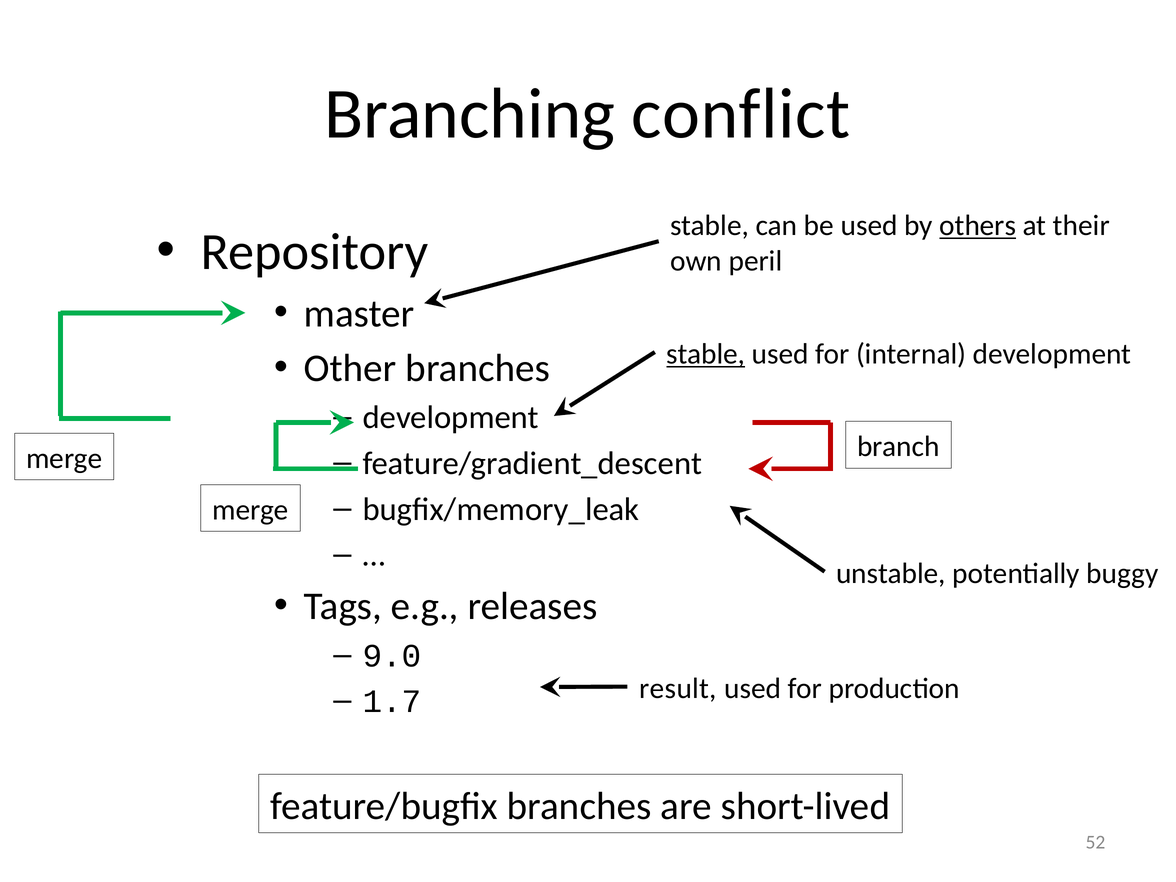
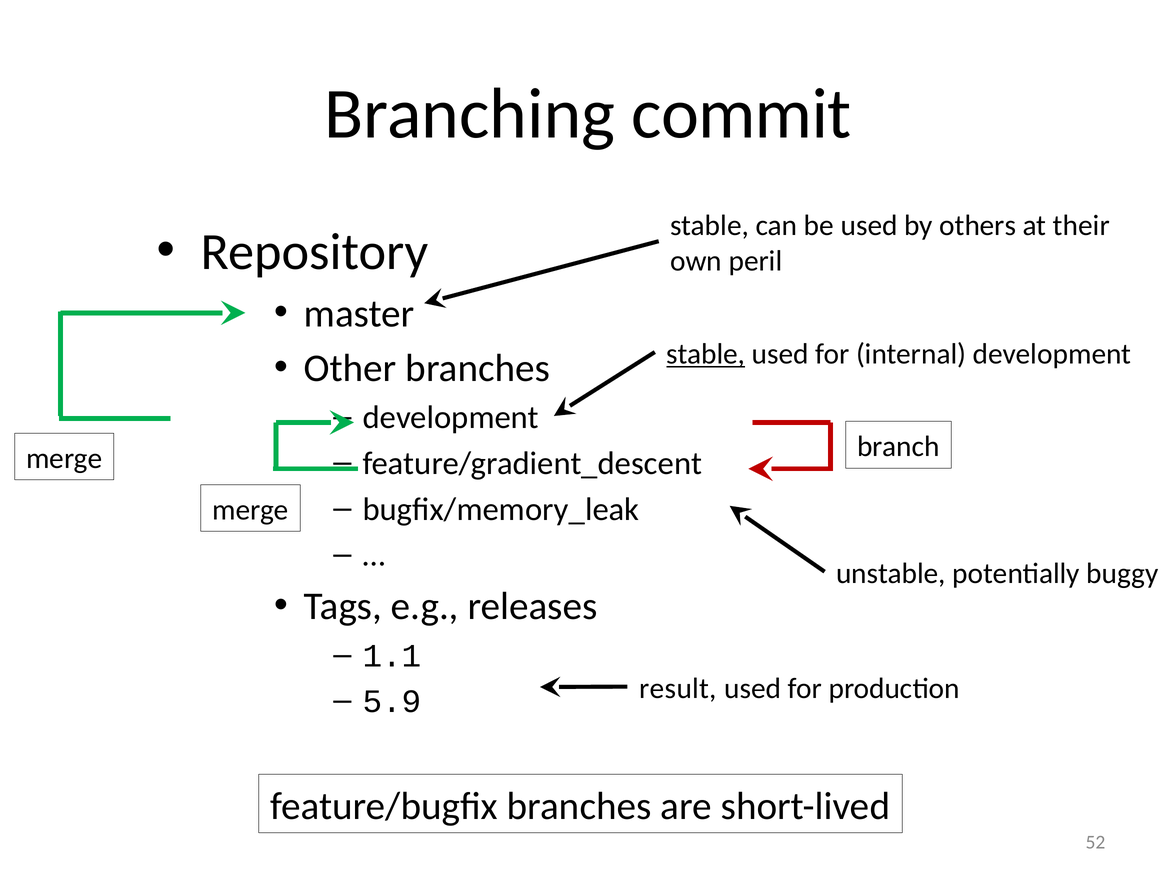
conflict: conflict -> commit (741, 114)
others underline: present -> none (978, 226)
9.0: 9.0 -> 1.1 (392, 656)
1.7: 1.7 -> 5.9 (392, 702)
